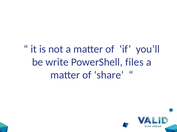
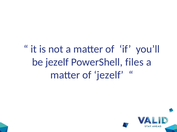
be write: write -> jezelf (57, 62)
of share: share -> jezelf (109, 75)
